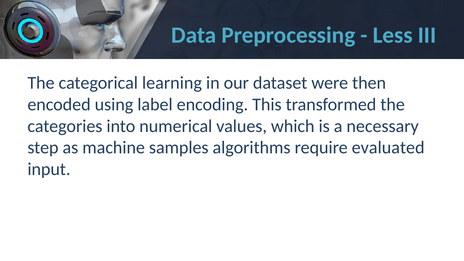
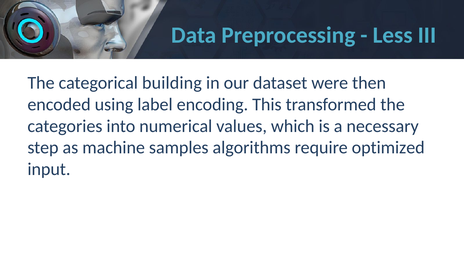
learning: learning -> building (172, 83)
evaluated: evaluated -> optimized (388, 148)
